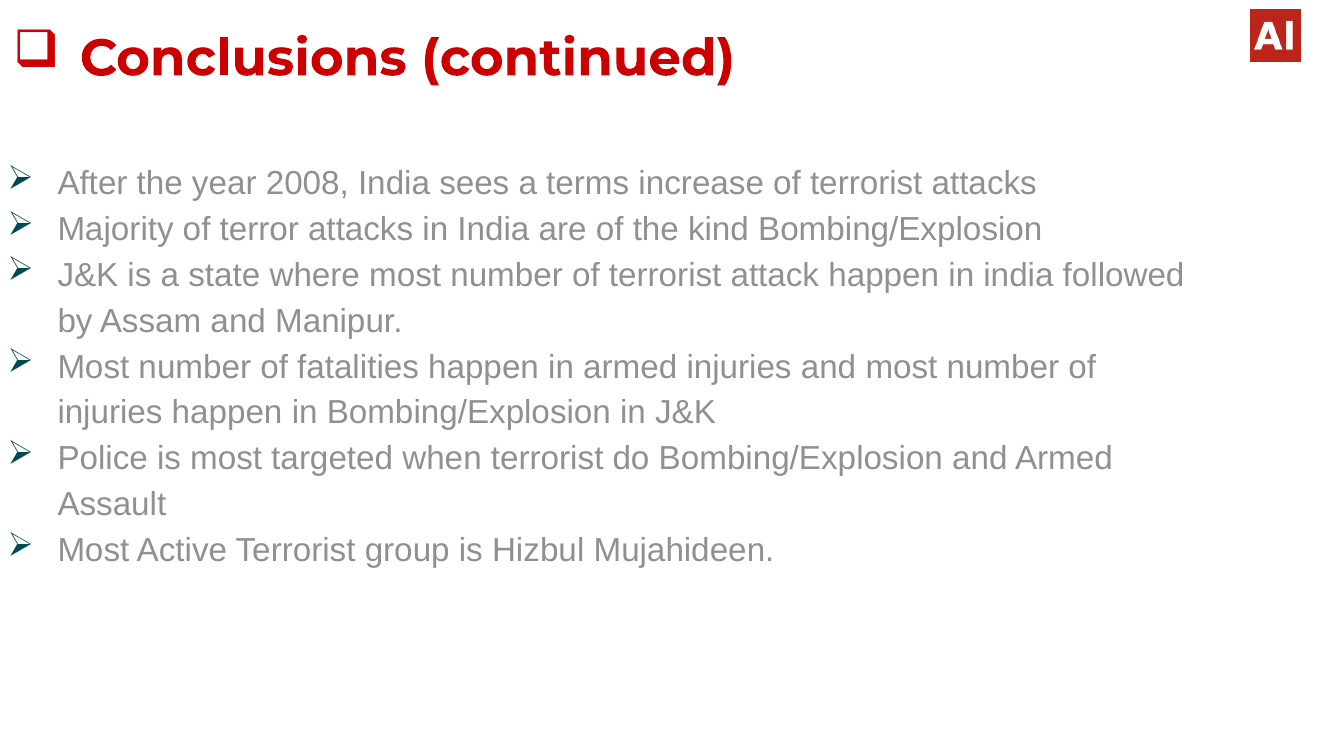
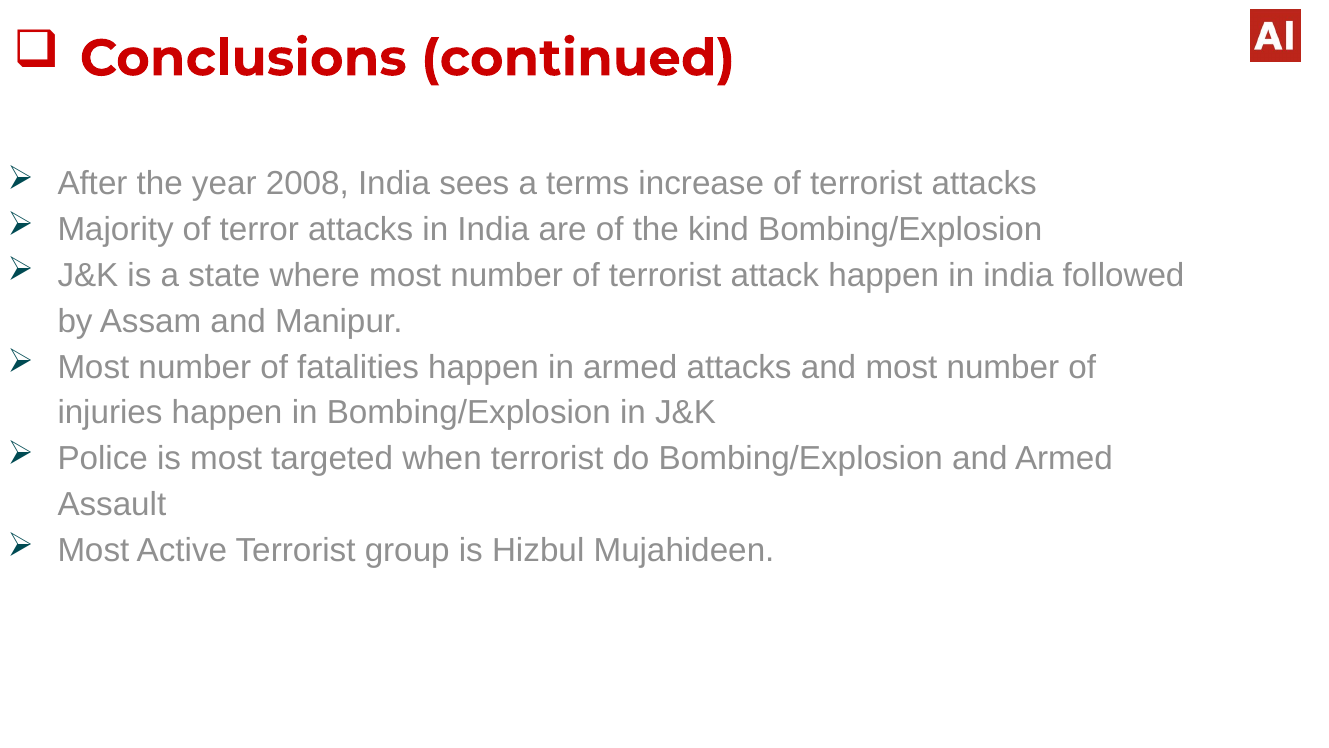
armed injuries: injuries -> attacks (739, 367)
